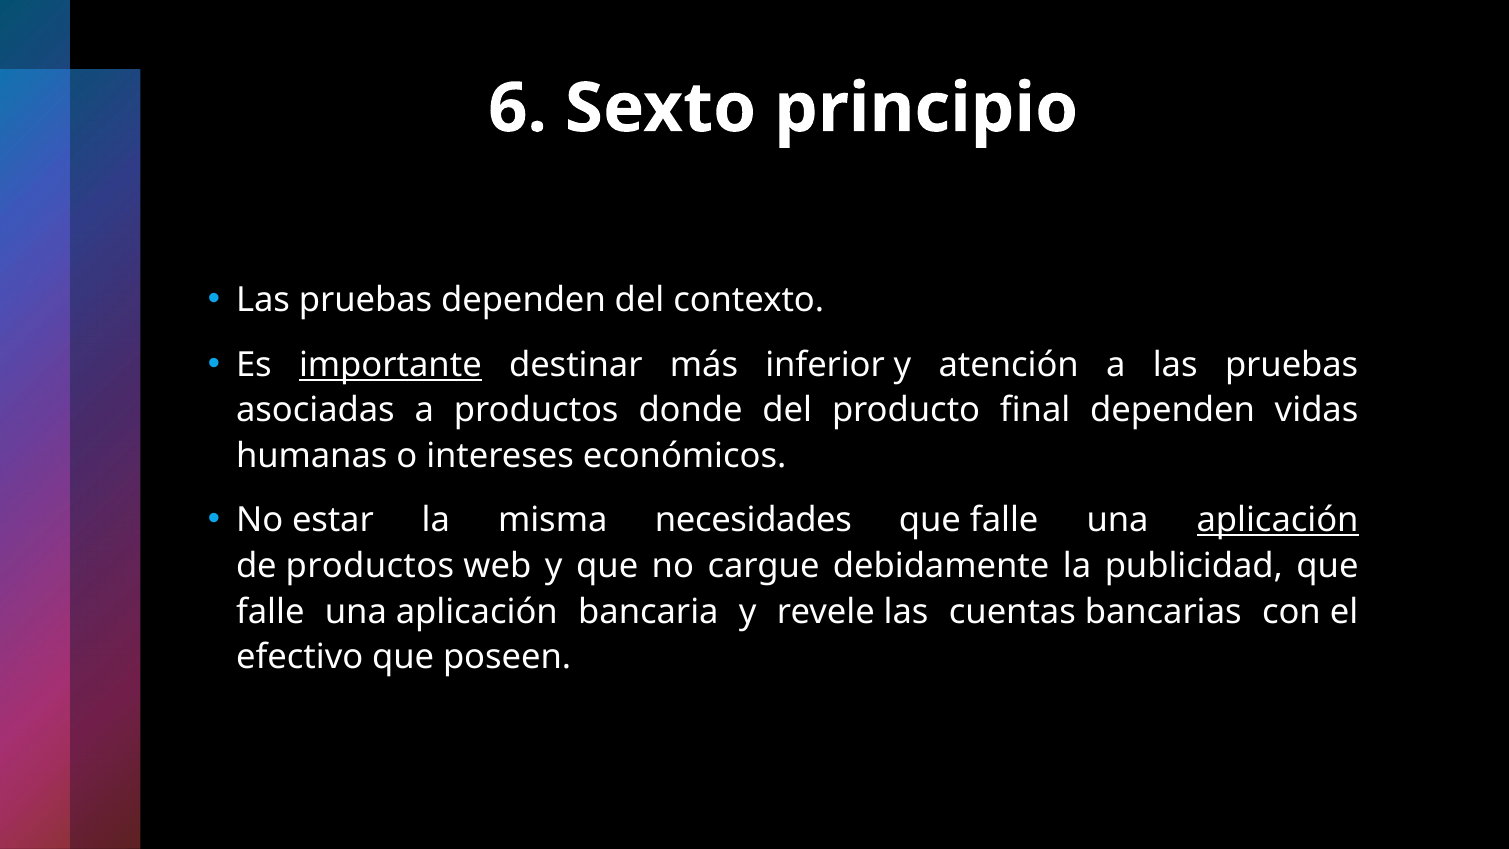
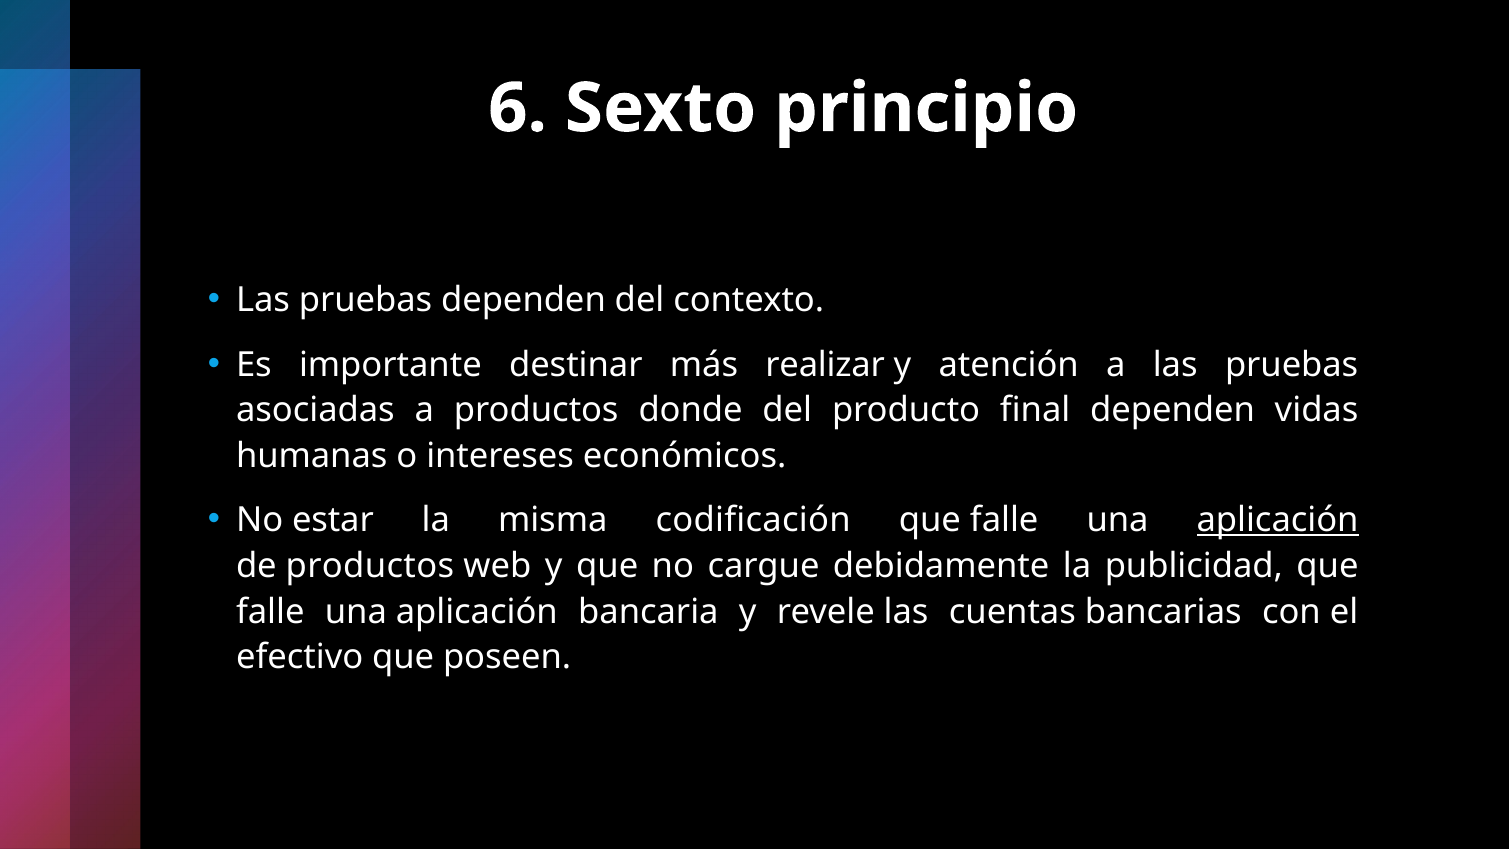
importante underline: present -> none (390, 365)
inferior: inferior -> realizar (825, 365)
necesidades: necesidades -> codificación (753, 520)
